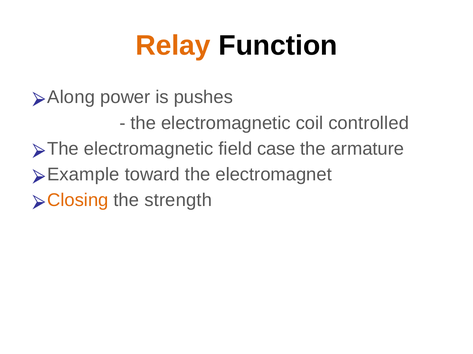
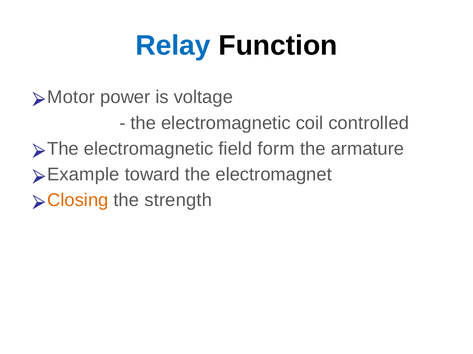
Relay colour: orange -> blue (173, 46)
Along: Along -> Motor (71, 97)
pushes: pushes -> voltage (203, 97)
case: case -> form (276, 149)
